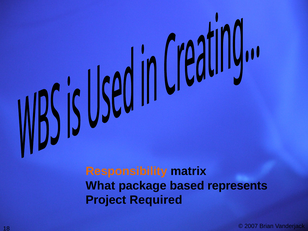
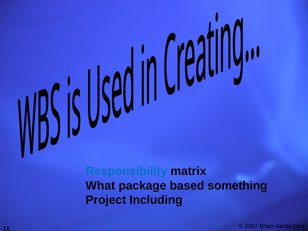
Responsibility colour: orange -> blue (126, 171)
represents: represents -> something (237, 186)
Required: Required -> Including (156, 200)
